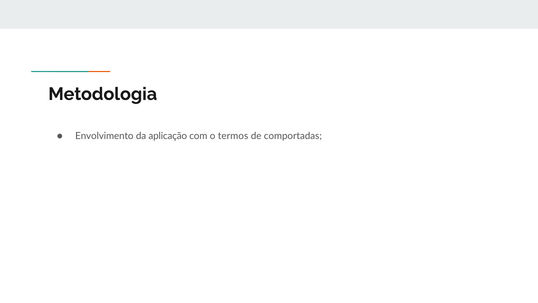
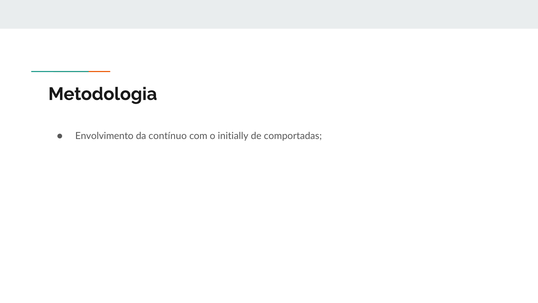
aplicação: aplicação -> contínuo (168, 136)
termos: termos -> initially (233, 136)
